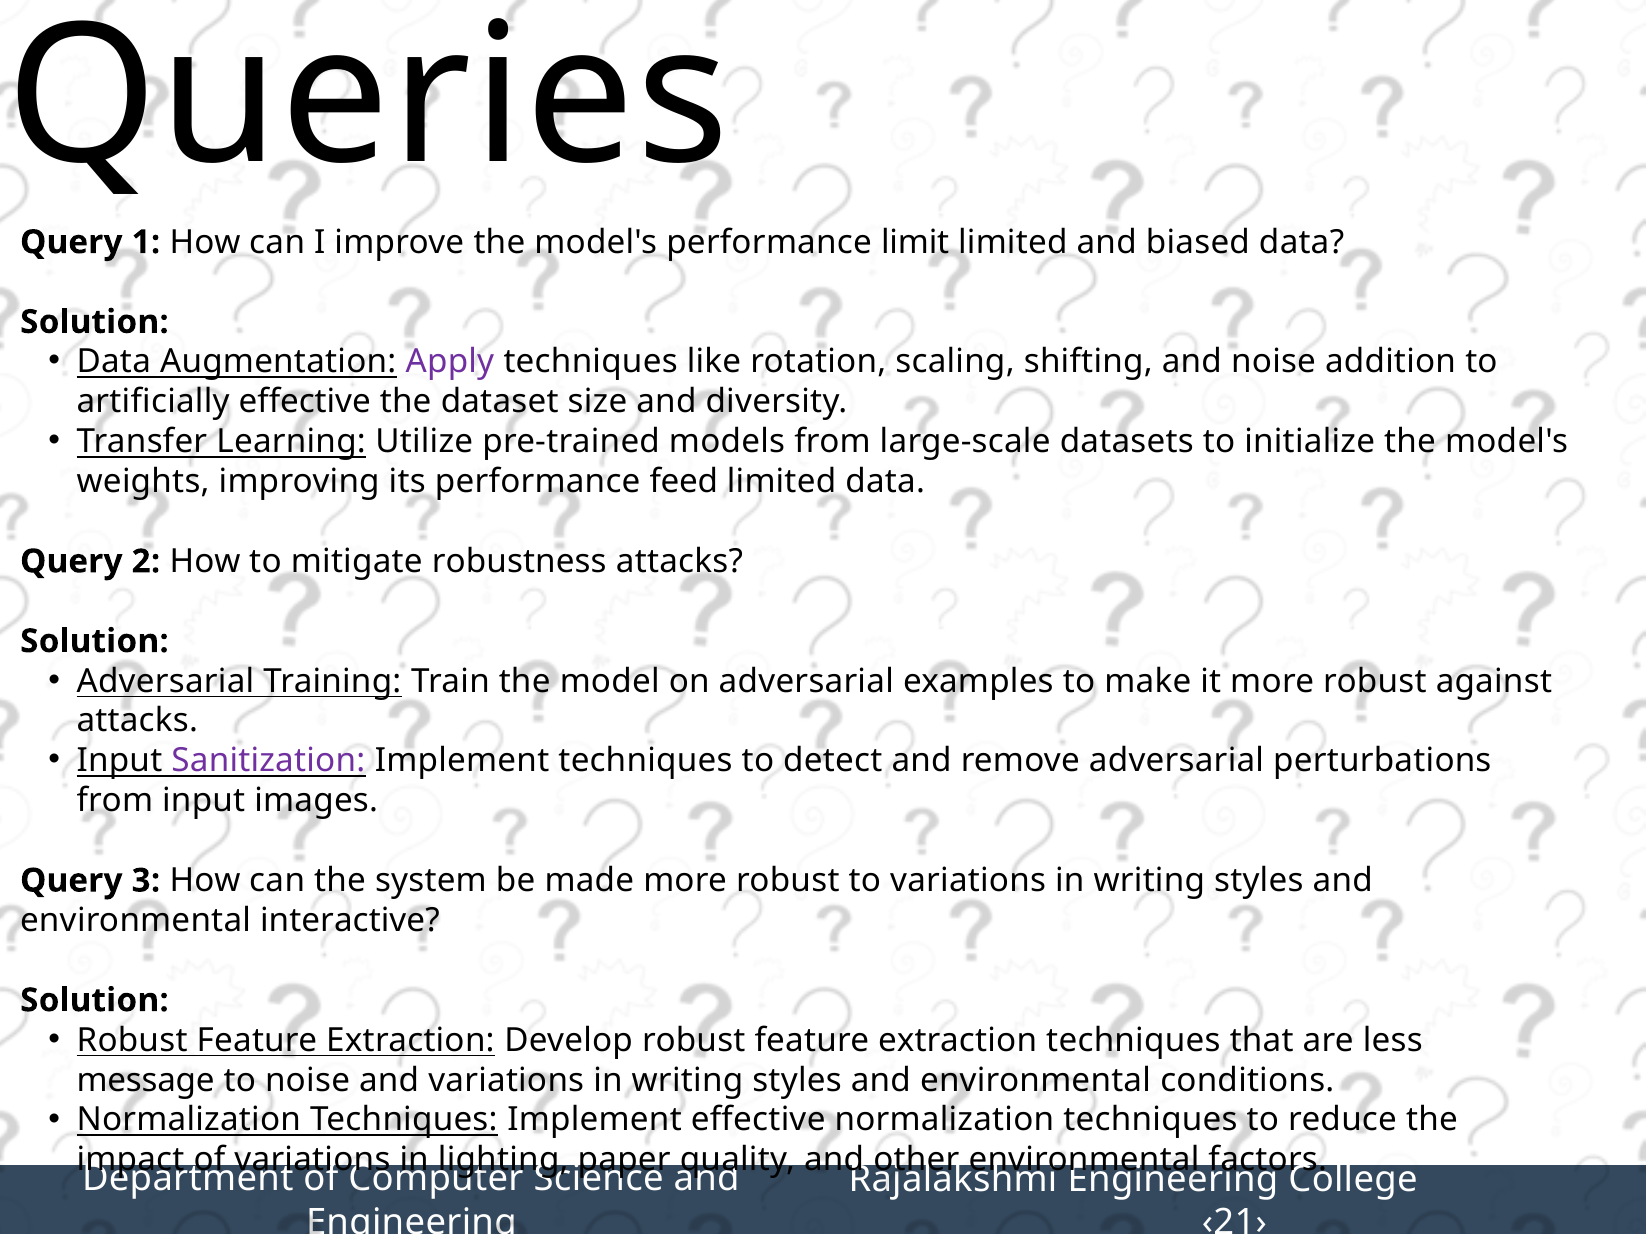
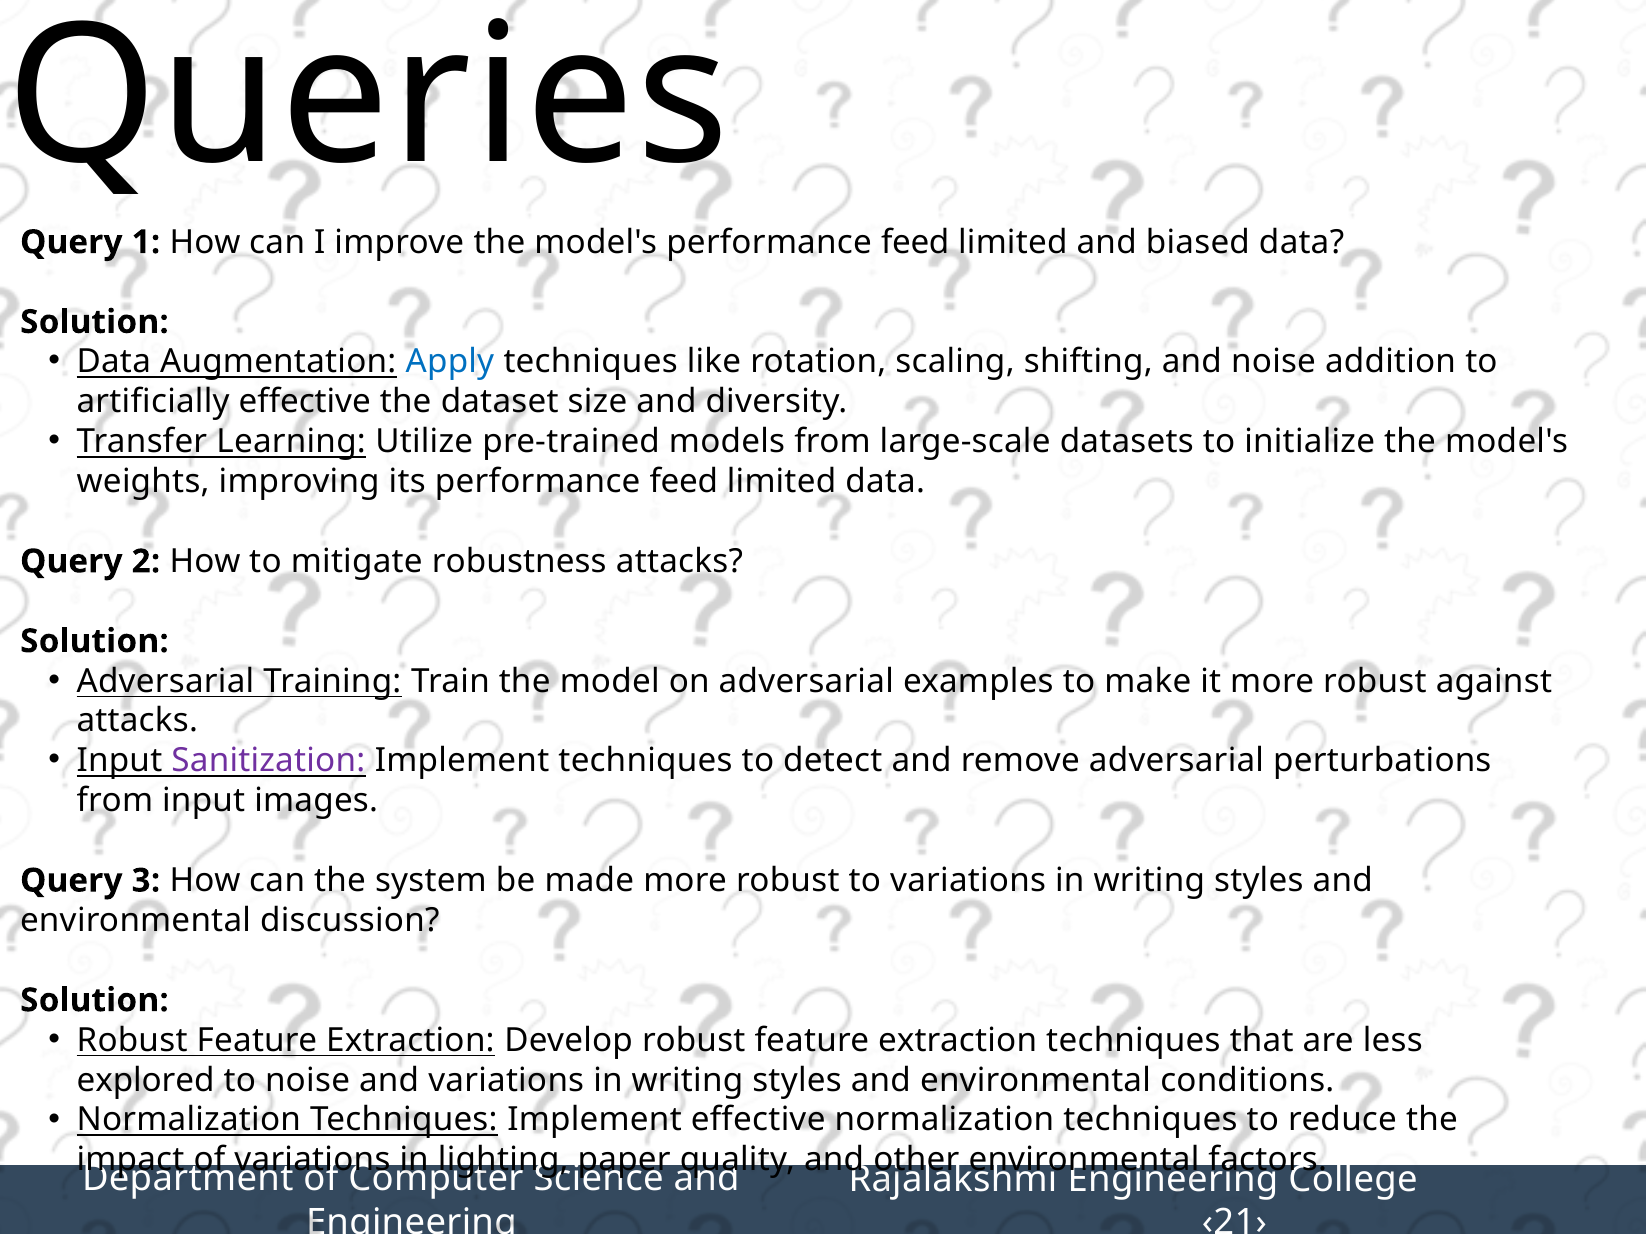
model's performance limit: limit -> feed (915, 242)
Apply colour: purple -> blue (450, 362)
interactive: interactive -> discussion (350, 921)
message: message -> explored (146, 1081)
